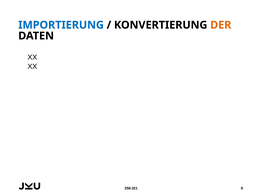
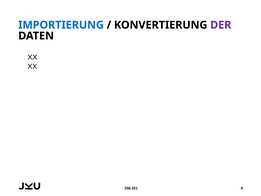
DER colour: orange -> purple (221, 25)
